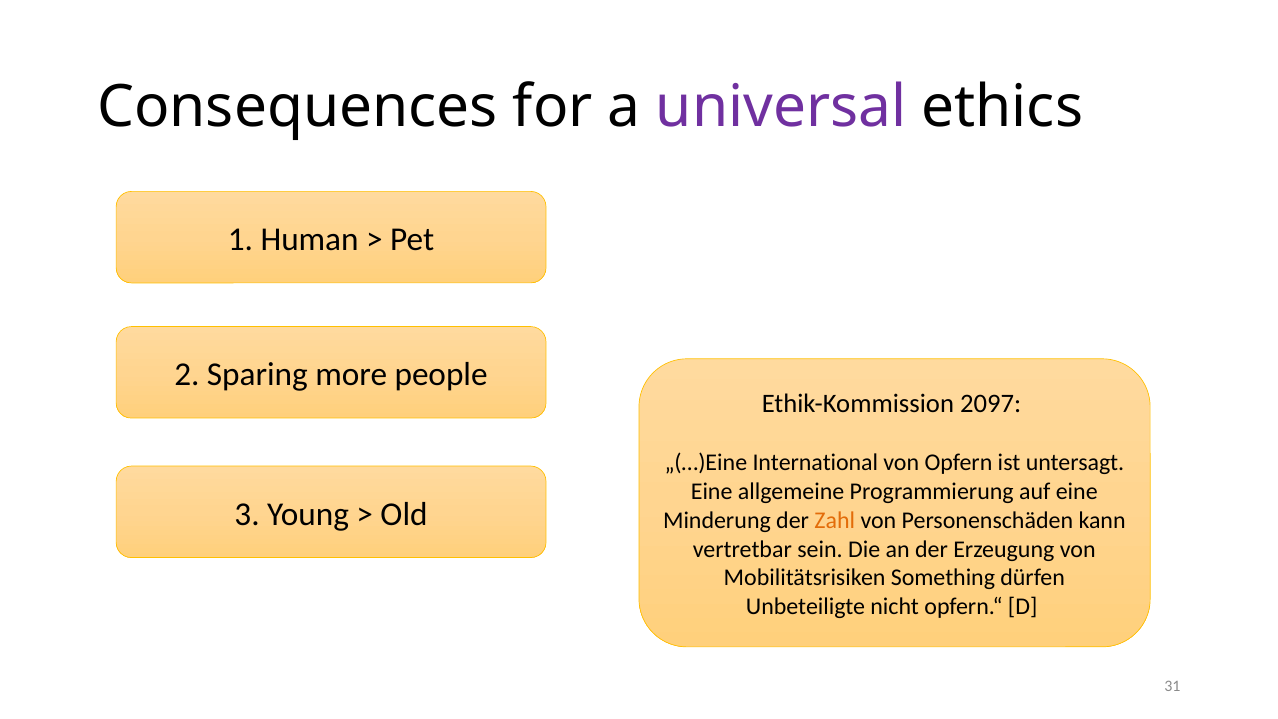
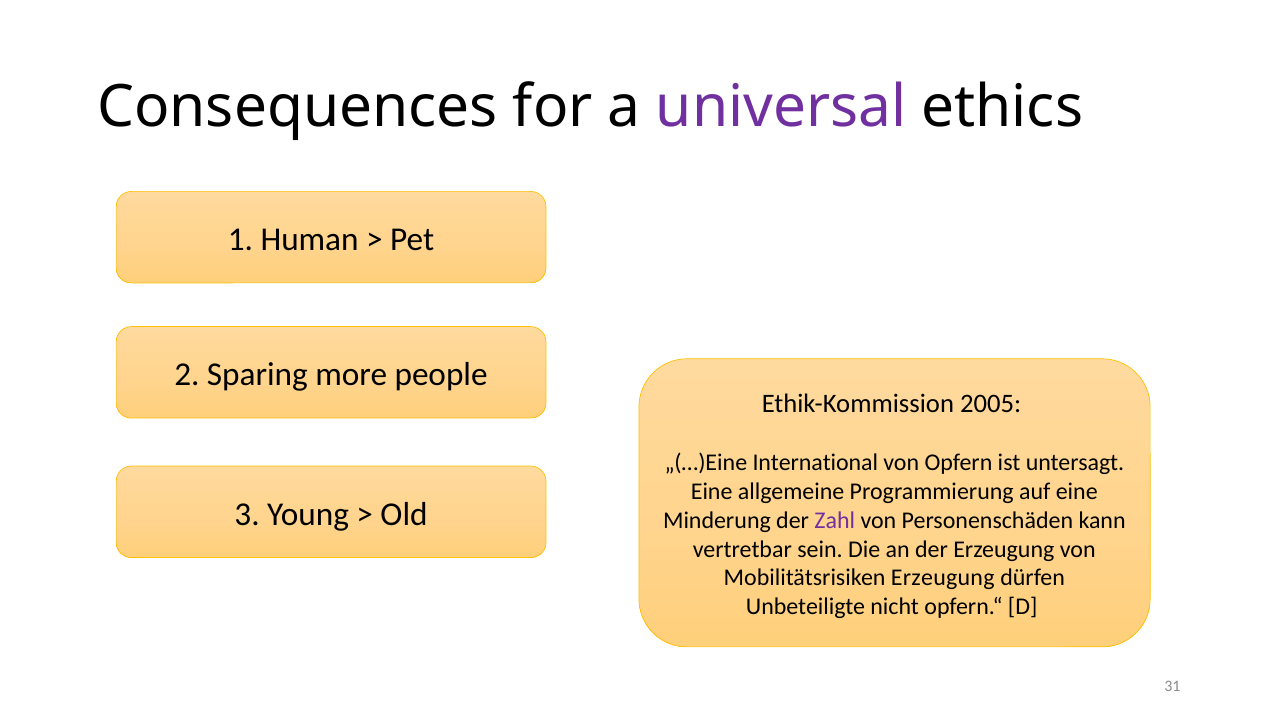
2097: 2097 -> 2005 (991, 404)
Zahl colour: orange -> purple (835, 520)
Mobilitätsrisiken Something: Something -> Erzeugung (943, 578)
